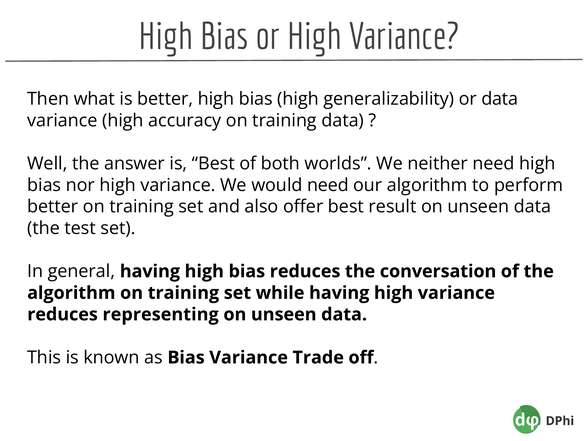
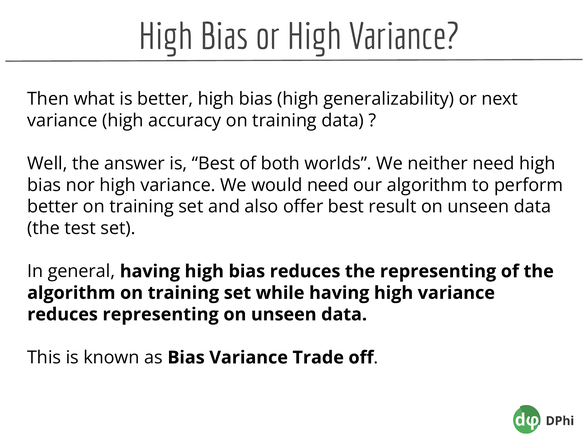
or data: data -> next (500, 99)
the conversation: conversation -> representing (438, 271)
